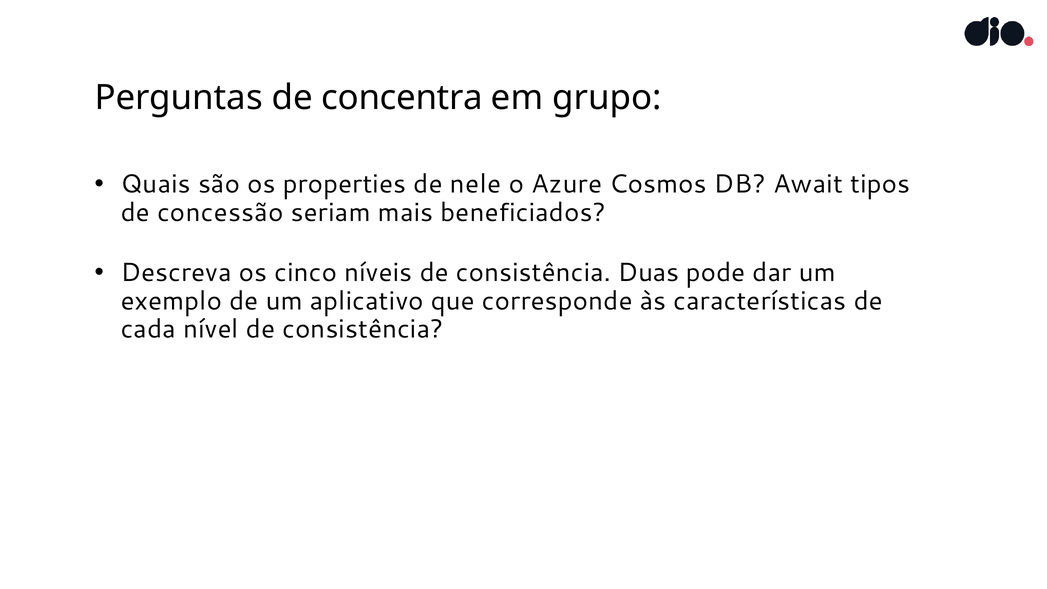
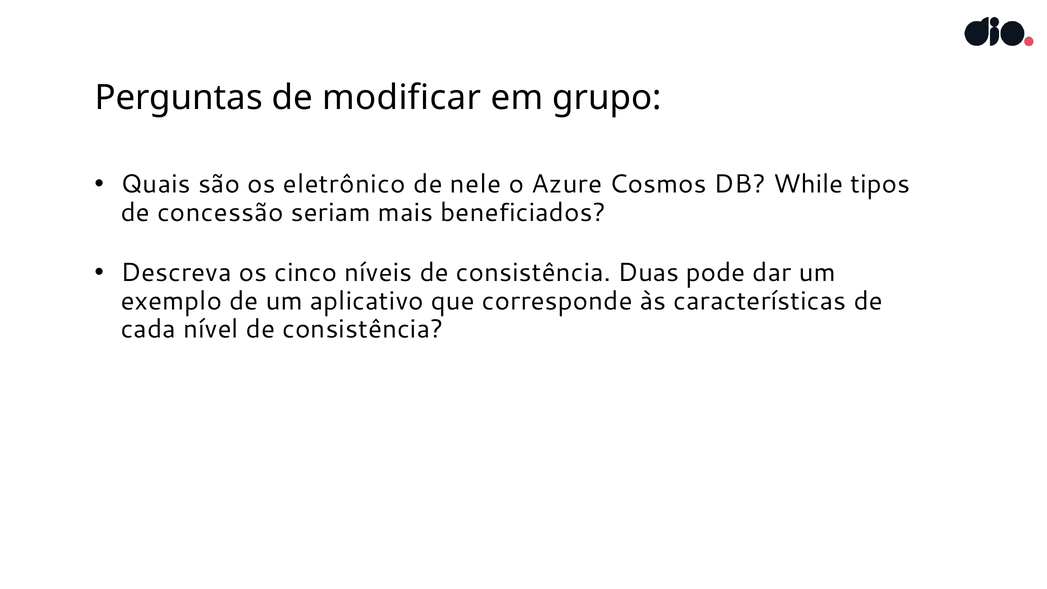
concentra: concentra -> modificar (402, 98)
properties: properties -> eletrônico (344, 184)
Await: Await -> While (808, 184)
